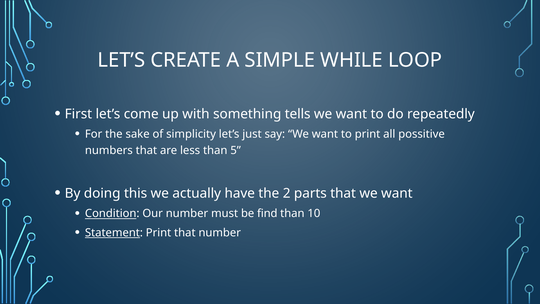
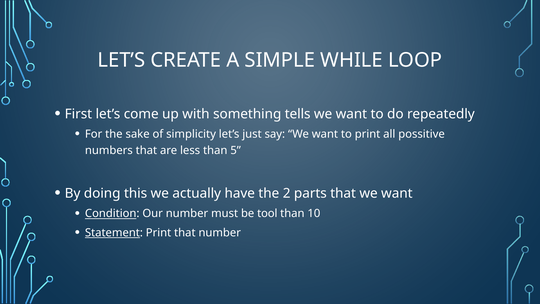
find: find -> tool (267, 213)
